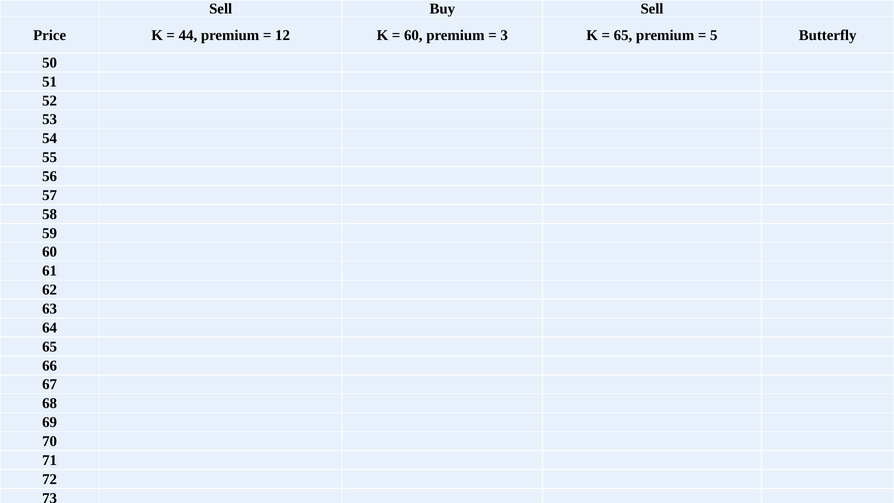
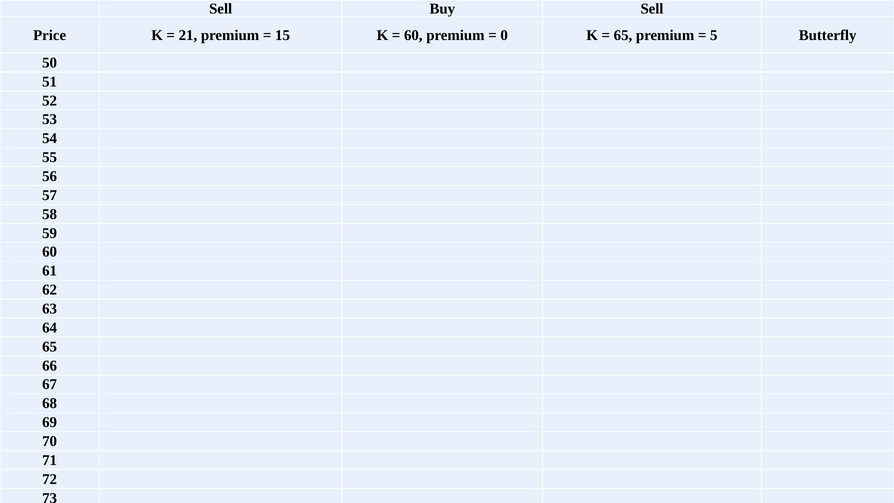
44: 44 -> 21 (188, 35)
12: 12 -> 15 (283, 35)
3: 3 -> 0 (504, 35)
